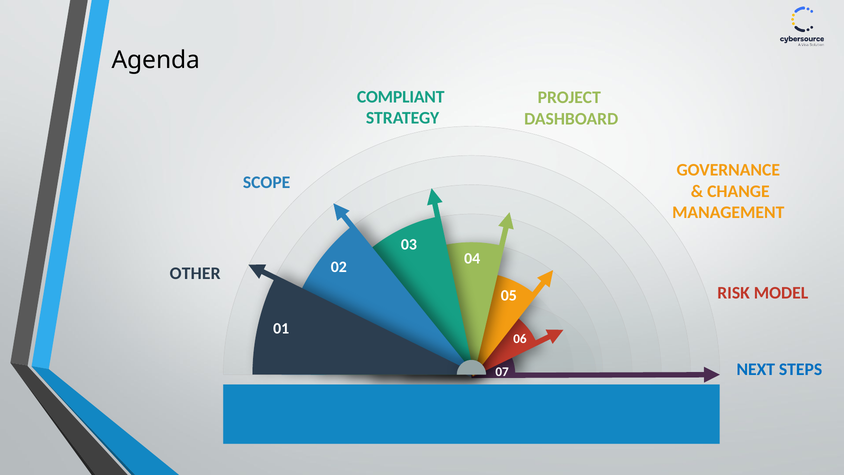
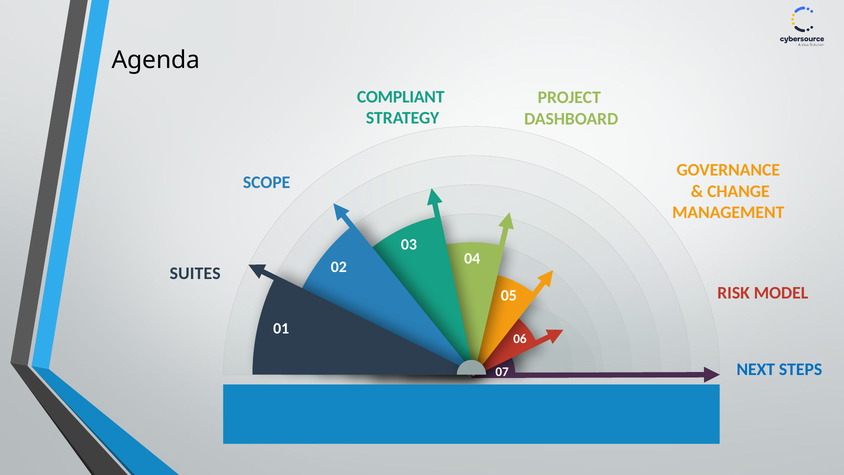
OTHER: OTHER -> SUITES (195, 274)
